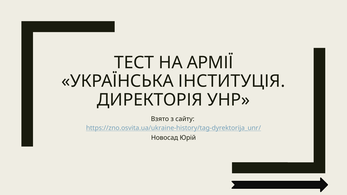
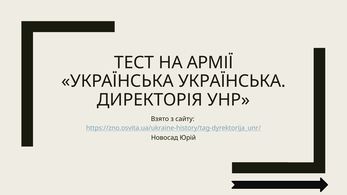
УКРАЇНСЬКА ІНСТИТУЦІЯ: ІНСТИТУЦІЯ -> УКРАЇНСЬКА (232, 81)
